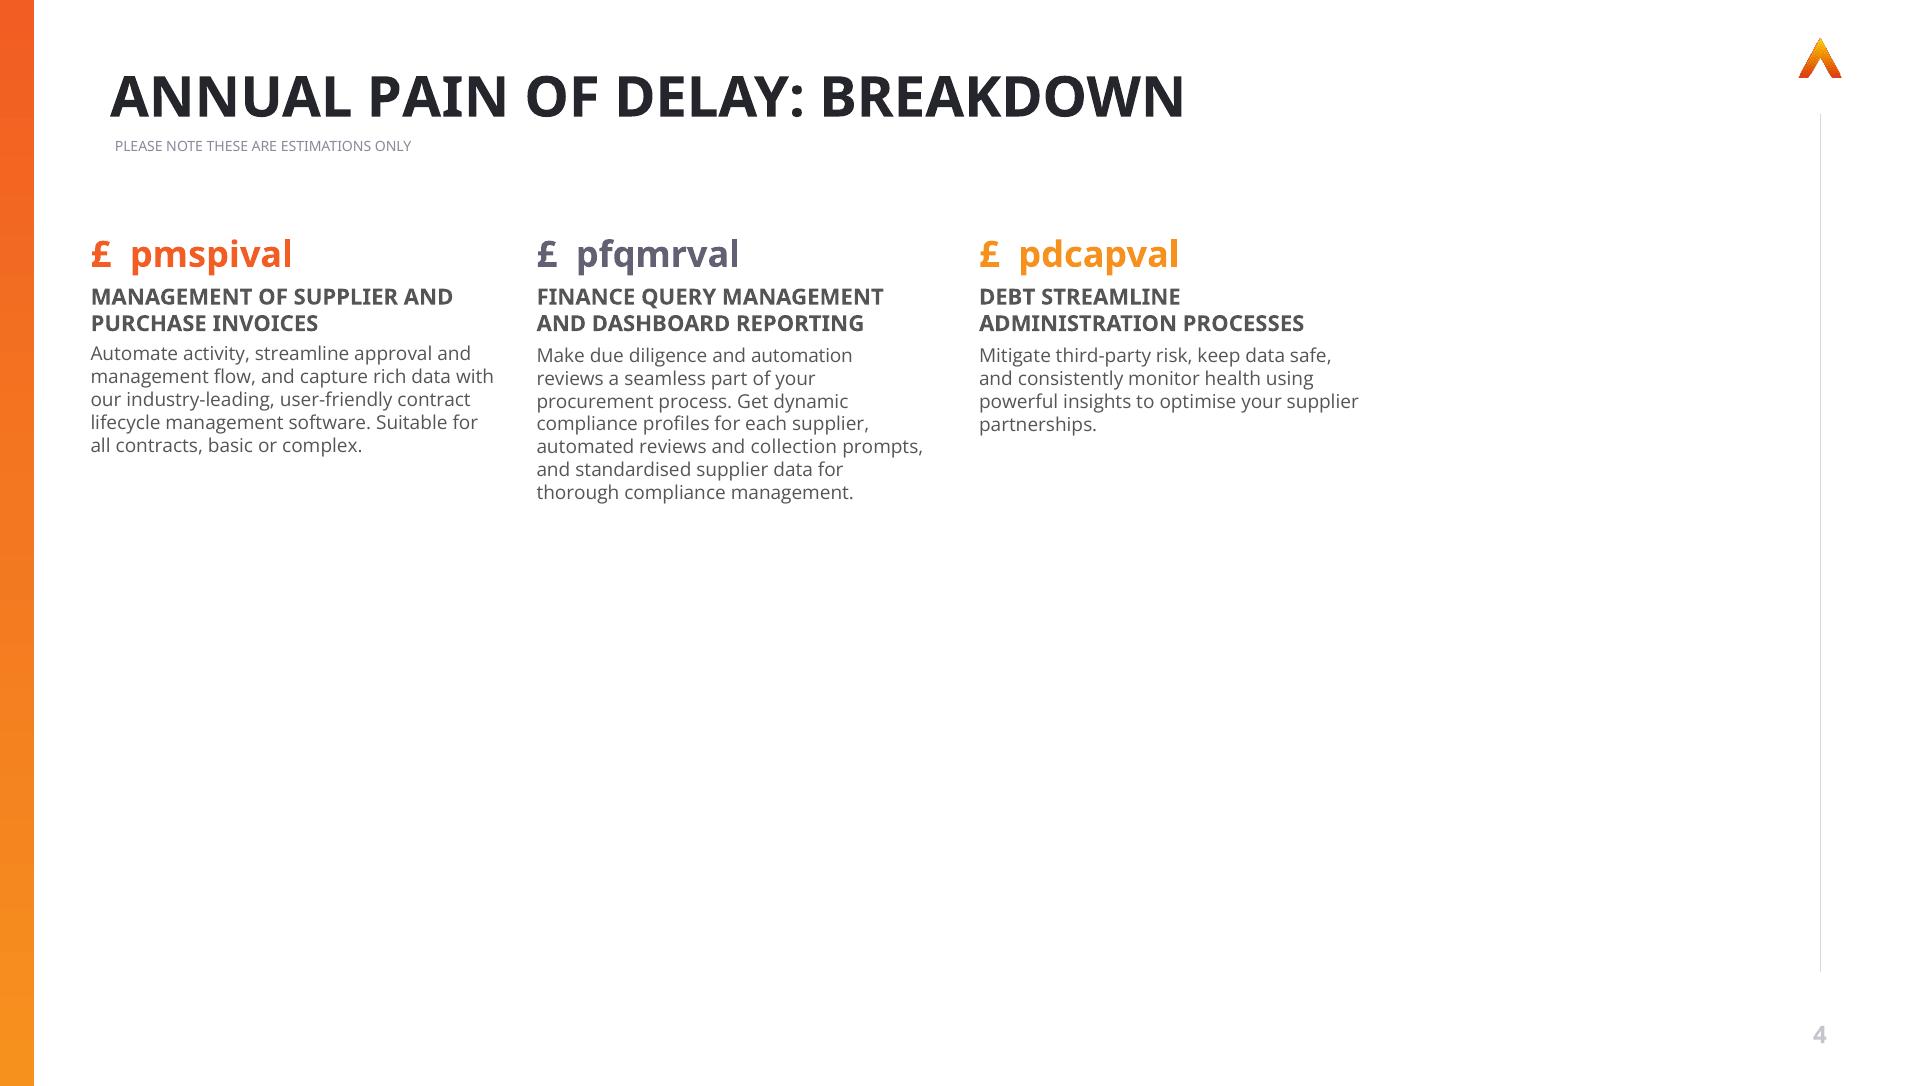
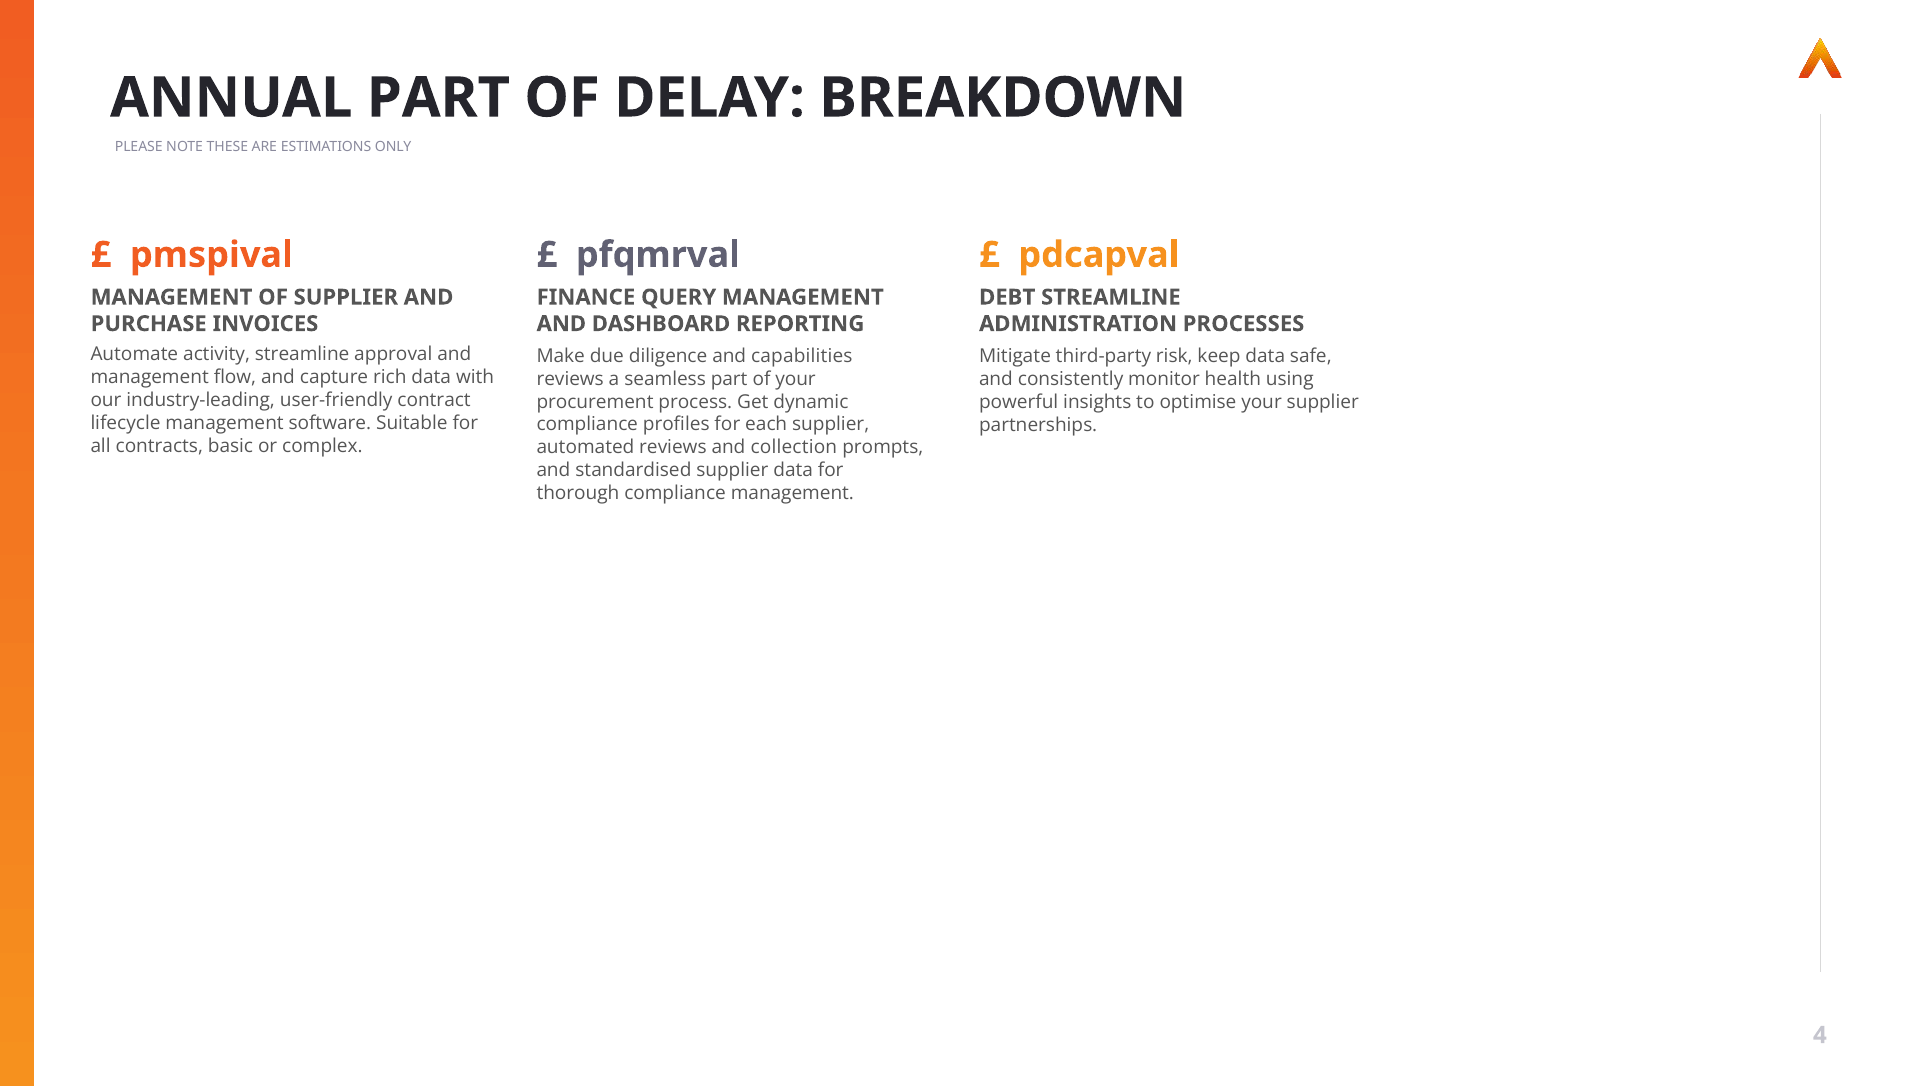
ANNUAL PAIN: PAIN -> PART (438, 98)
automation: automation -> capabilities (802, 356)
